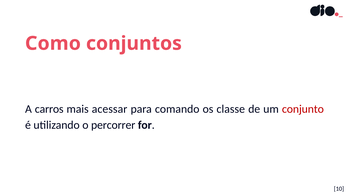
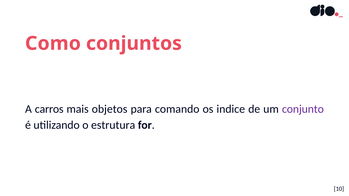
acessar: acessar -> objetos (110, 109)
classe: classe -> indice (231, 109)
conjunto colour: red -> purple (303, 109)
percorrer: percorrer -> estrutura (113, 125)
